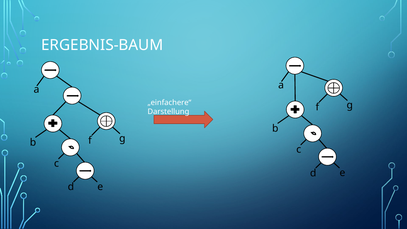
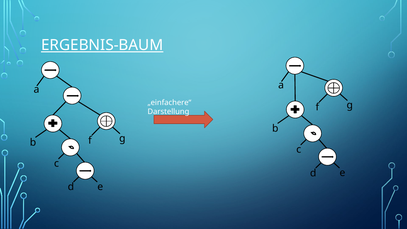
ERGEBNIS-BAUM underline: none -> present (102, 45)
